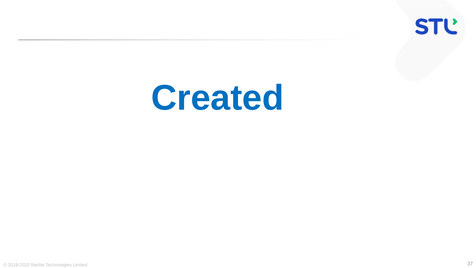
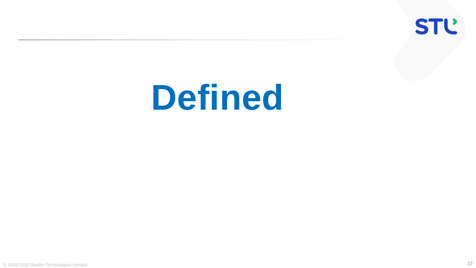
Created: Created -> Defined (217, 98)
